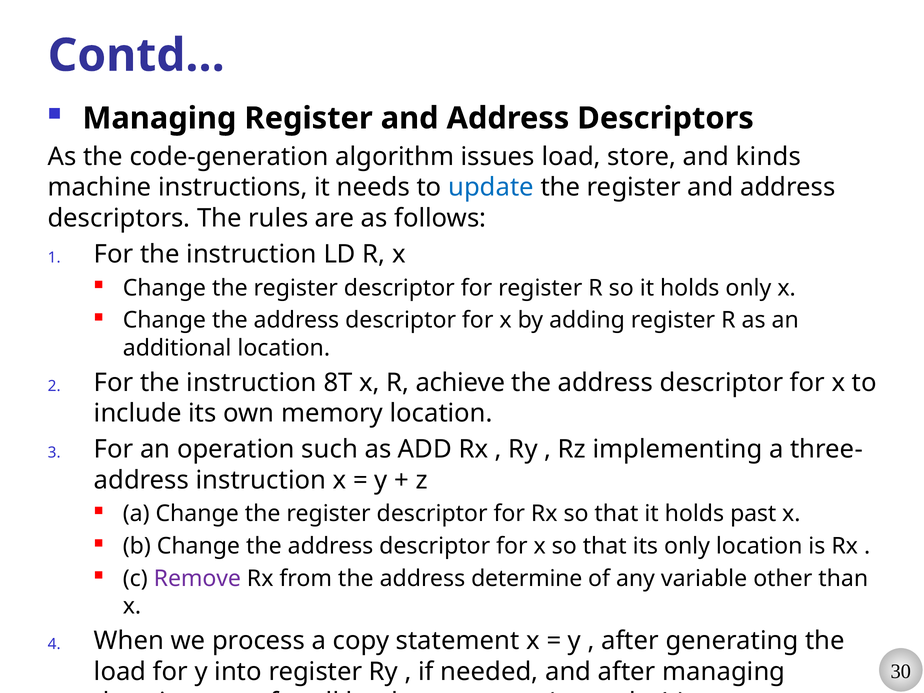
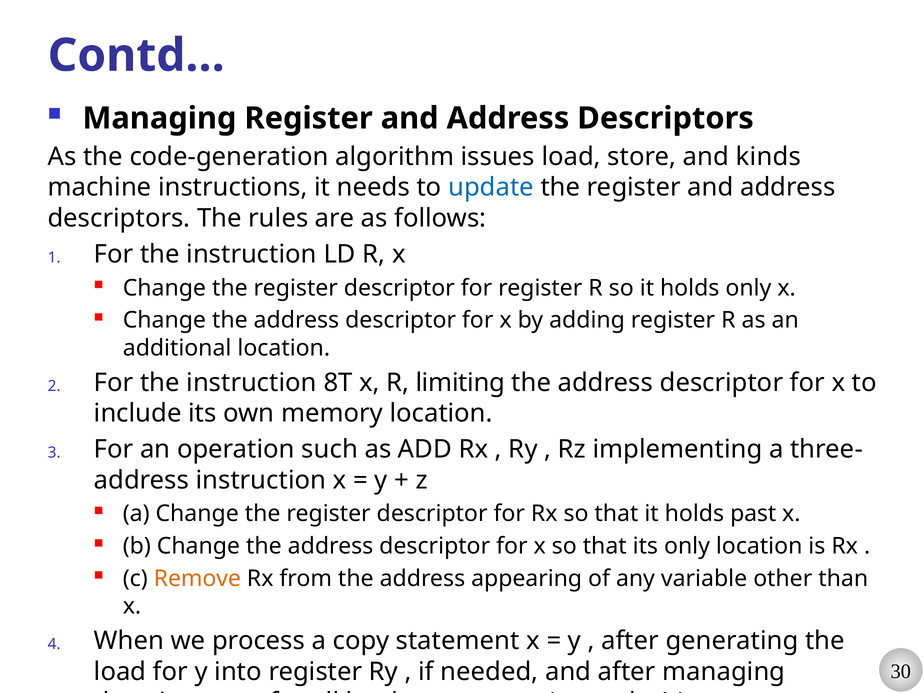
achieve: achieve -> limiting (460, 383)
Remove colour: purple -> orange (197, 578)
determine: determine -> appearing (527, 578)
